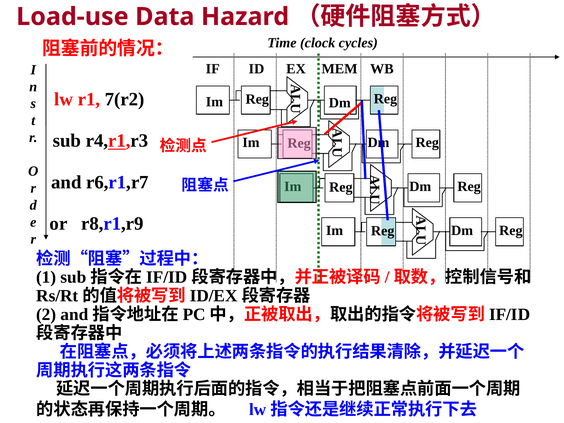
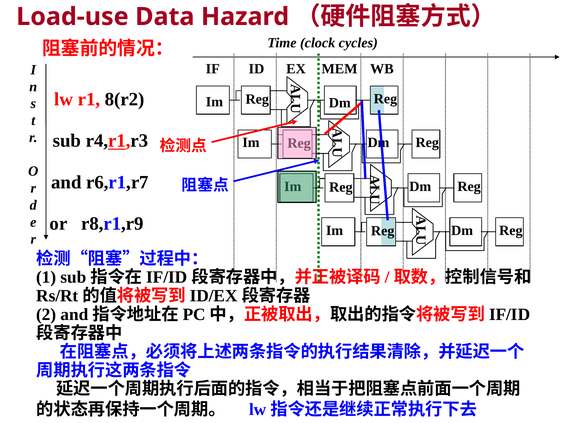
7(r2: 7(r2 -> 8(r2 (125, 99)
